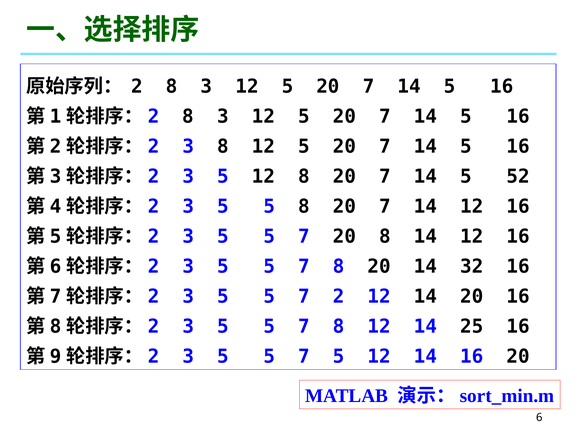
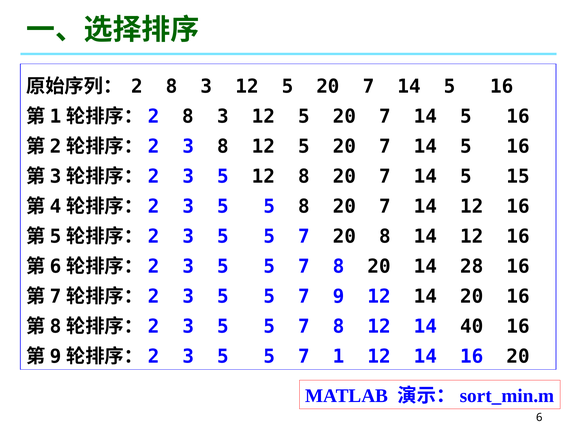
52: 52 -> 15 (518, 176)
32: 32 -> 28 (472, 266)
7 2: 2 -> 9 (339, 296)
25: 25 -> 40 (472, 326)
7 5: 5 -> 1 (339, 356)
